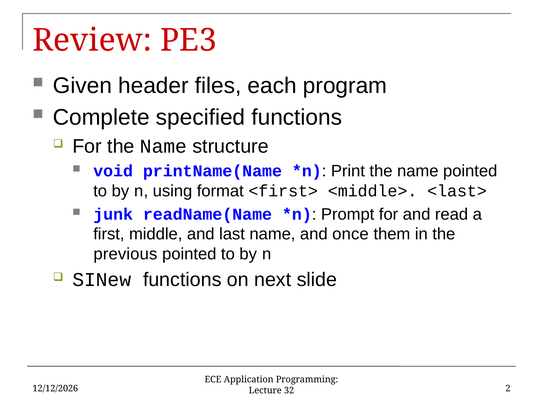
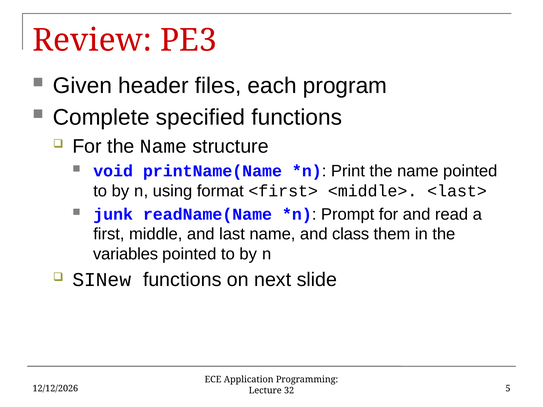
once: once -> class (351, 234)
previous: previous -> variables (126, 254)
2: 2 -> 5 (508, 389)
